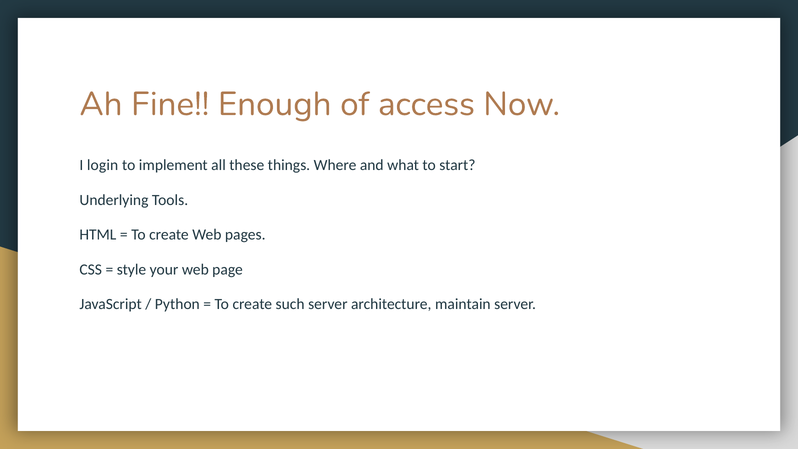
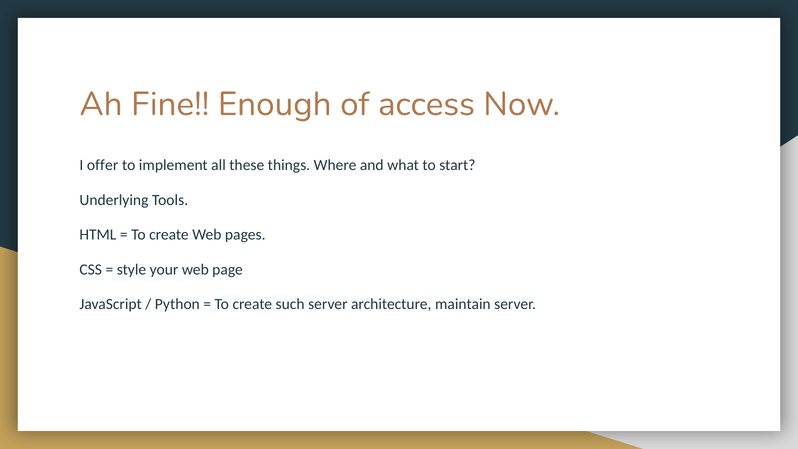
login: login -> offer (103, 165)
